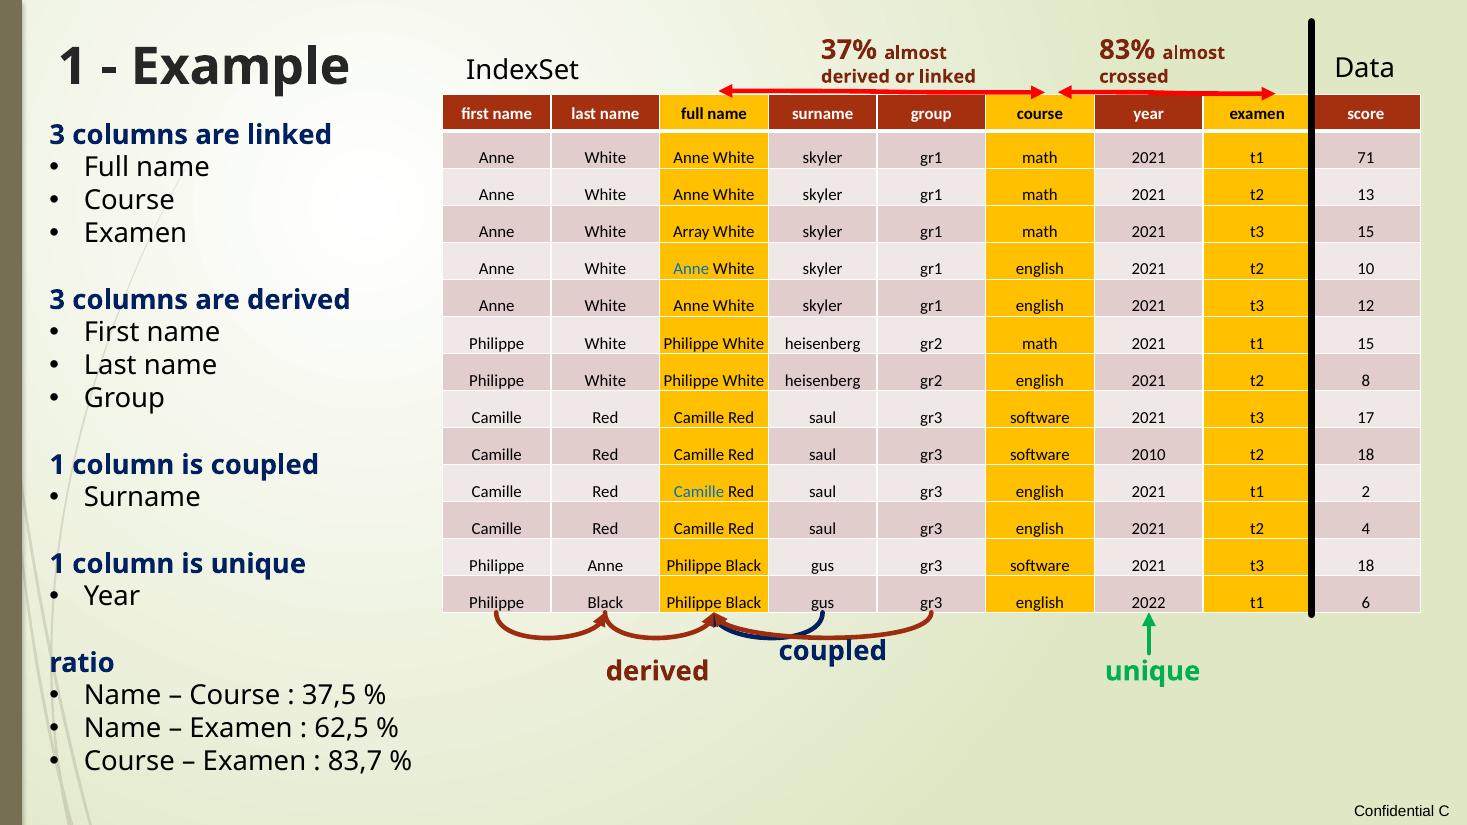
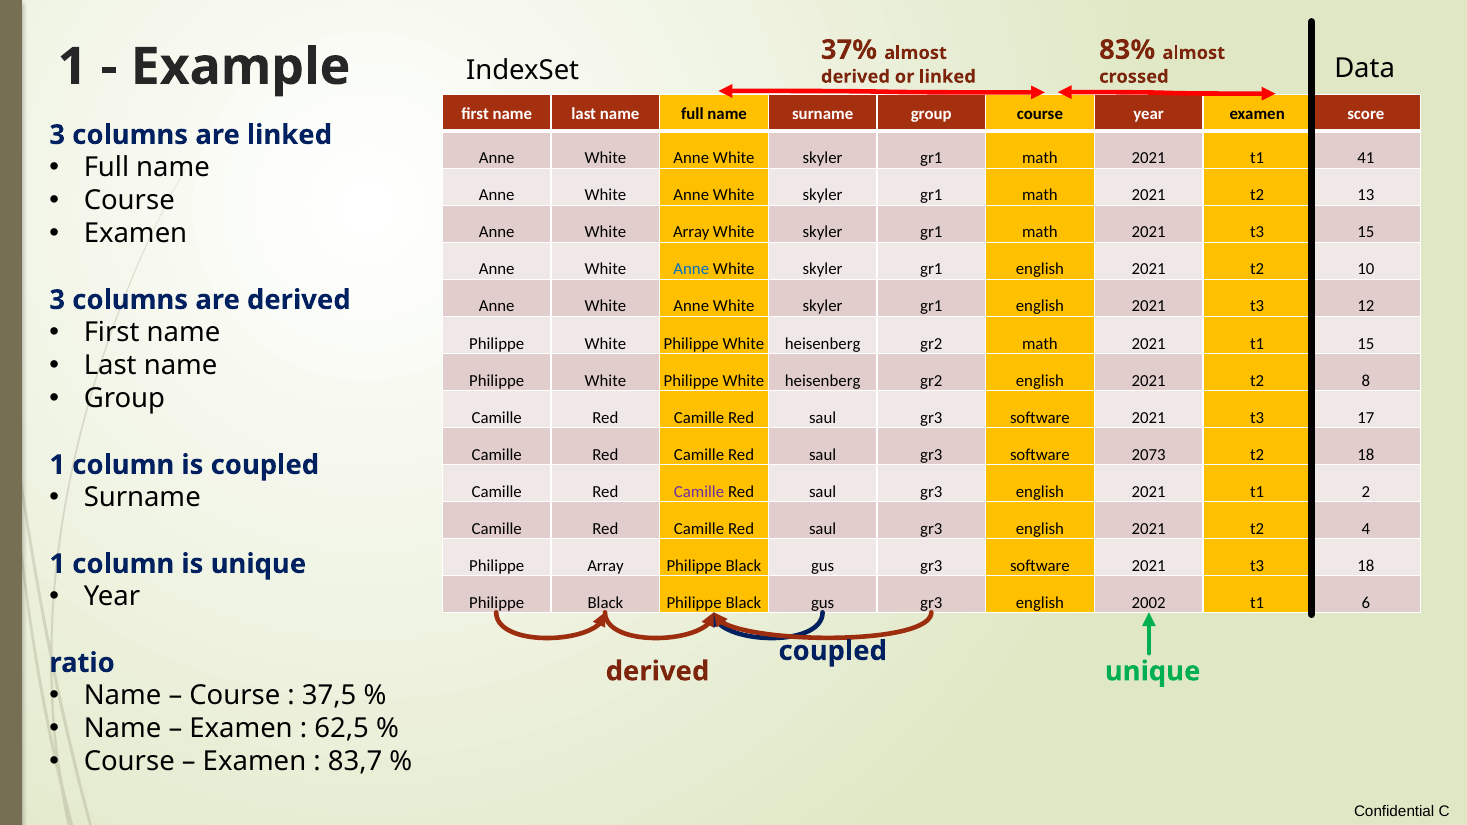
71: 71 -> 41 (1366, 158)
2010: 2010 -> 2073 (1149, 455)
Camille colour: blue -> purple (699, 492)
Philippe Anne: Anne -> Array (605, 566)
2022: 2022 -> 2002 (1149, 603)
